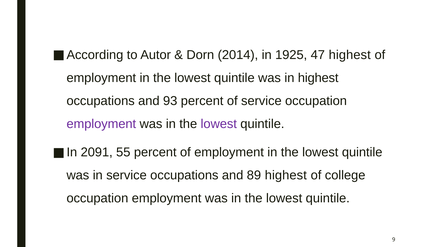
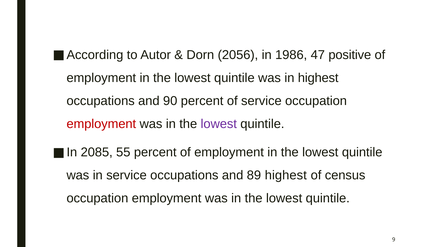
2014: 2014 -> 2056 (238, 55)
1925: 1925 -> 1986 (291, 55)
47 highest: highest -> positive (350, 55)
93: 93 -> 90 (170, 101)
employment colour: purple -> red (101, 124)
2091: 2091 -> 2085 (97, 152)
college: college -> census (345, 175)
